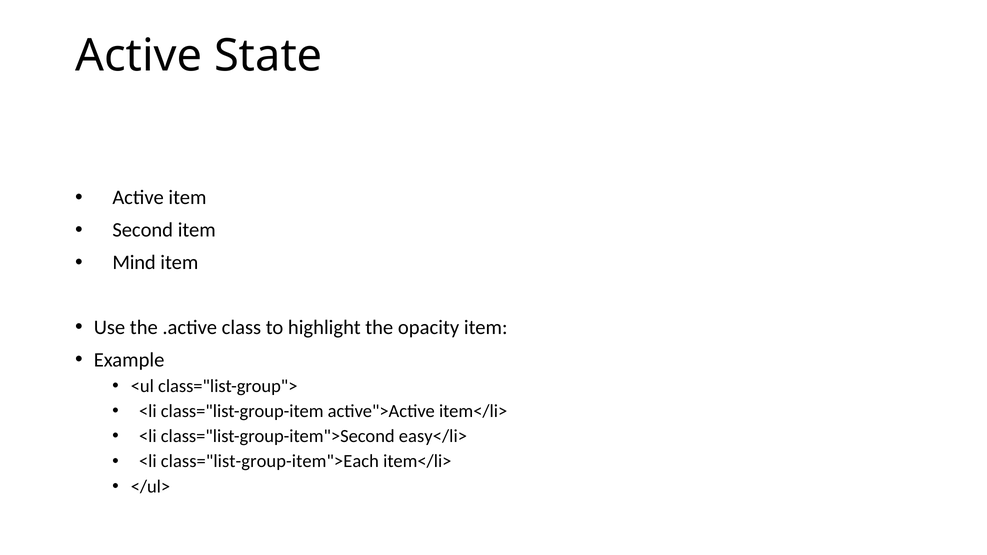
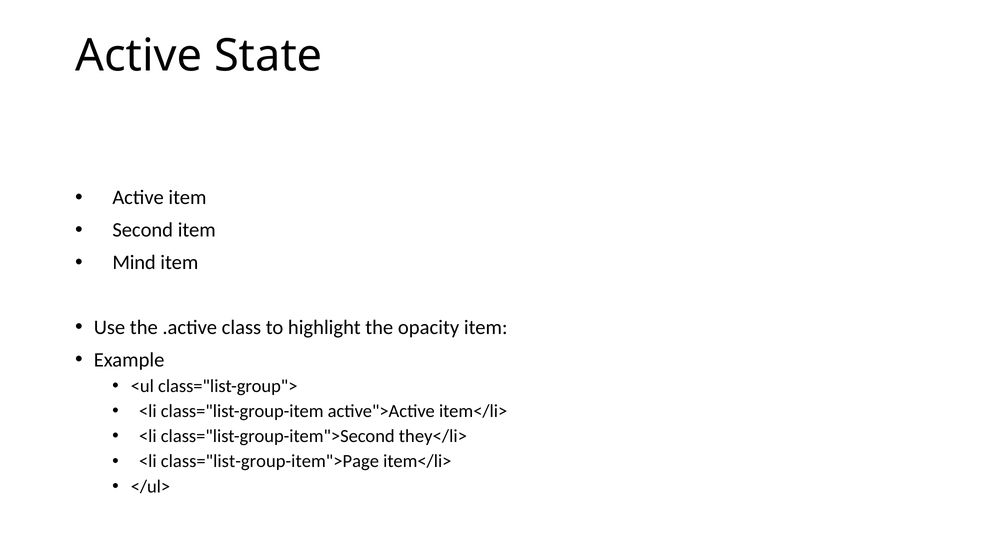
easy</li>: easy</li> -> they</li> (433, 436)
class="list-group-item">Each: class="list-group-item">Each -> class="list-group-item">Page (270, 462)
